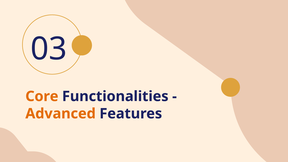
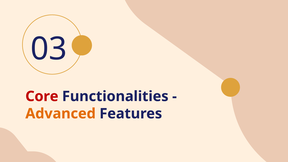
Core colour: orange -> red (42, 96)
